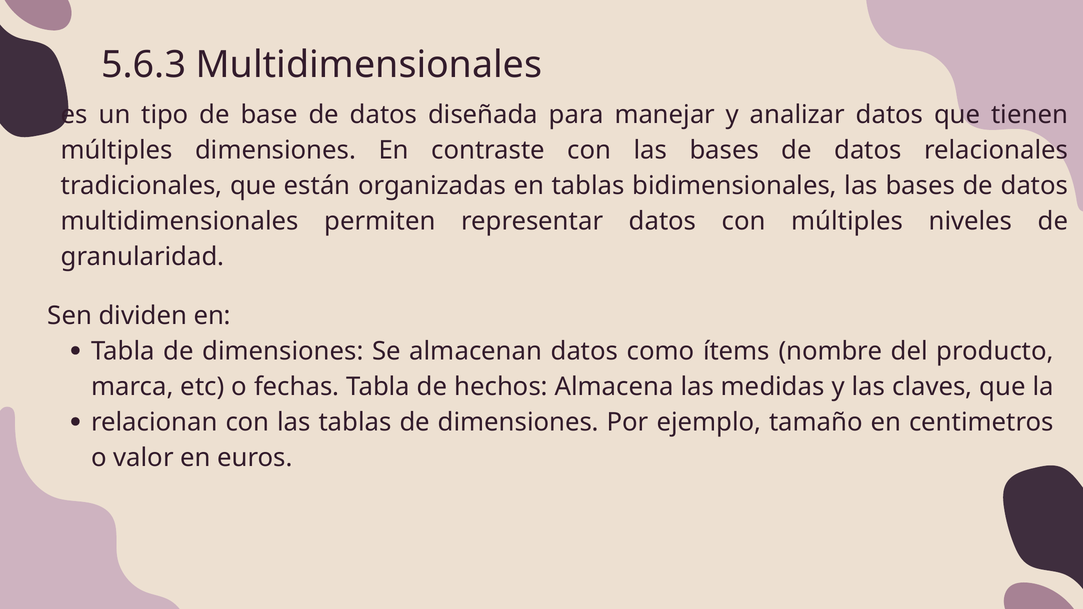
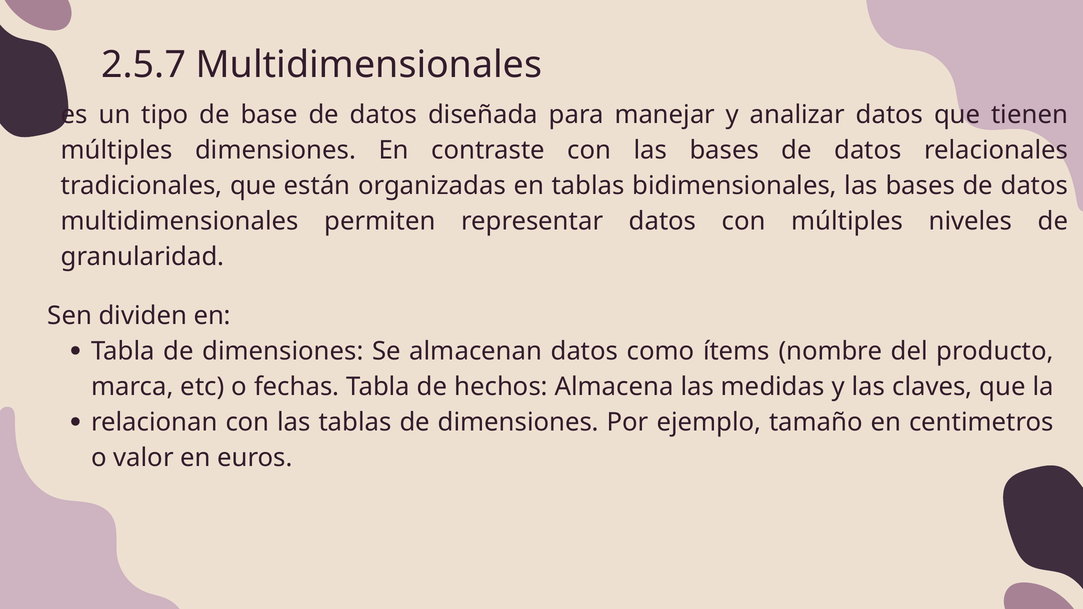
5.6.3: 5.6.3 -> 2.5.7 (144, 65)
